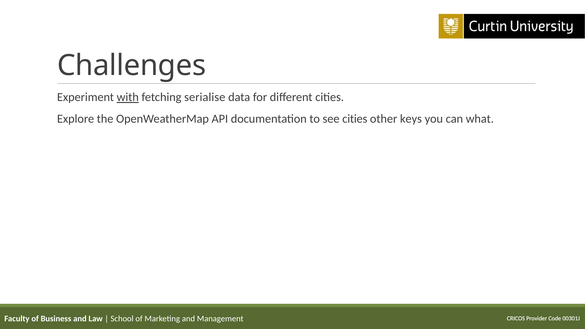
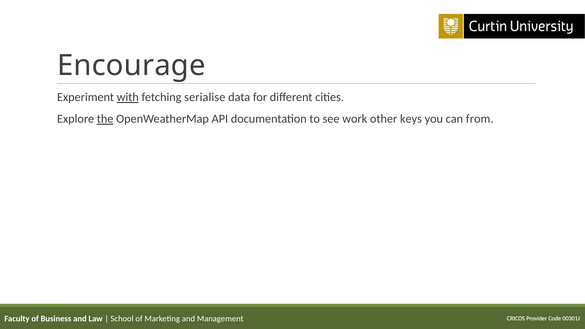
Challenges: Challenges -> Encourage (131, 66)
the underline: none -> present (105, 119)
see cities: cities -> work (355, 119)
what: what -> from (480, 119)
